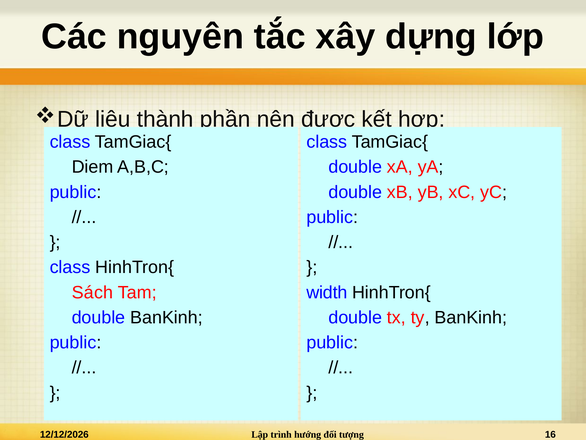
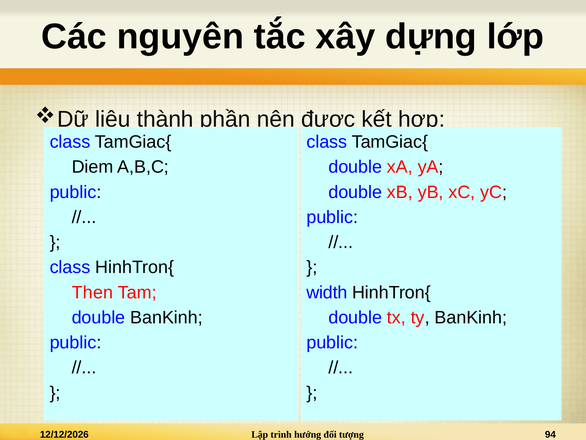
Sách: Sách -> Then (92, 292)
16: 16 -> 94 (550, 434)
